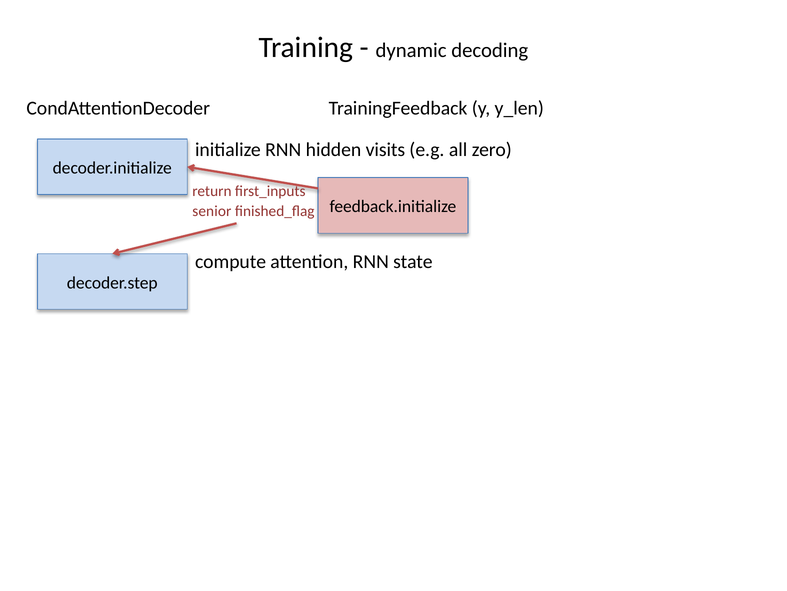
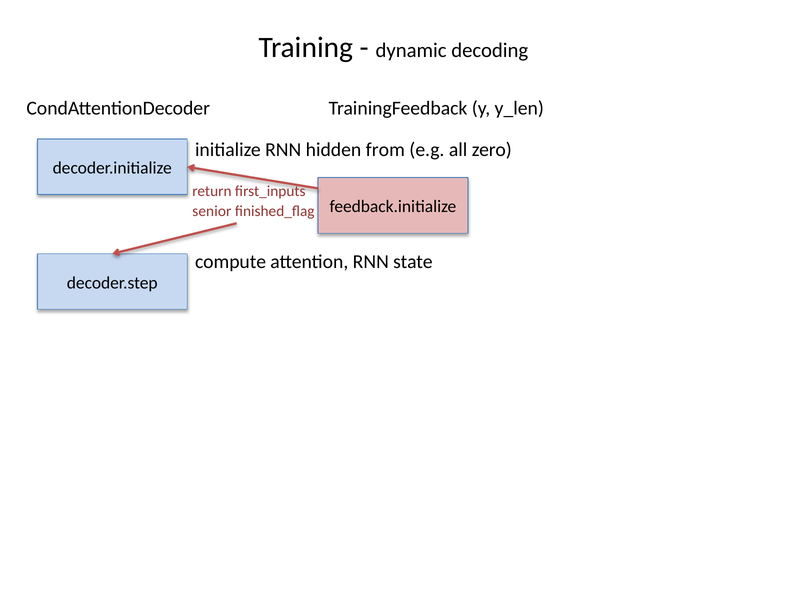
visits: visits -> from (385, 150)
